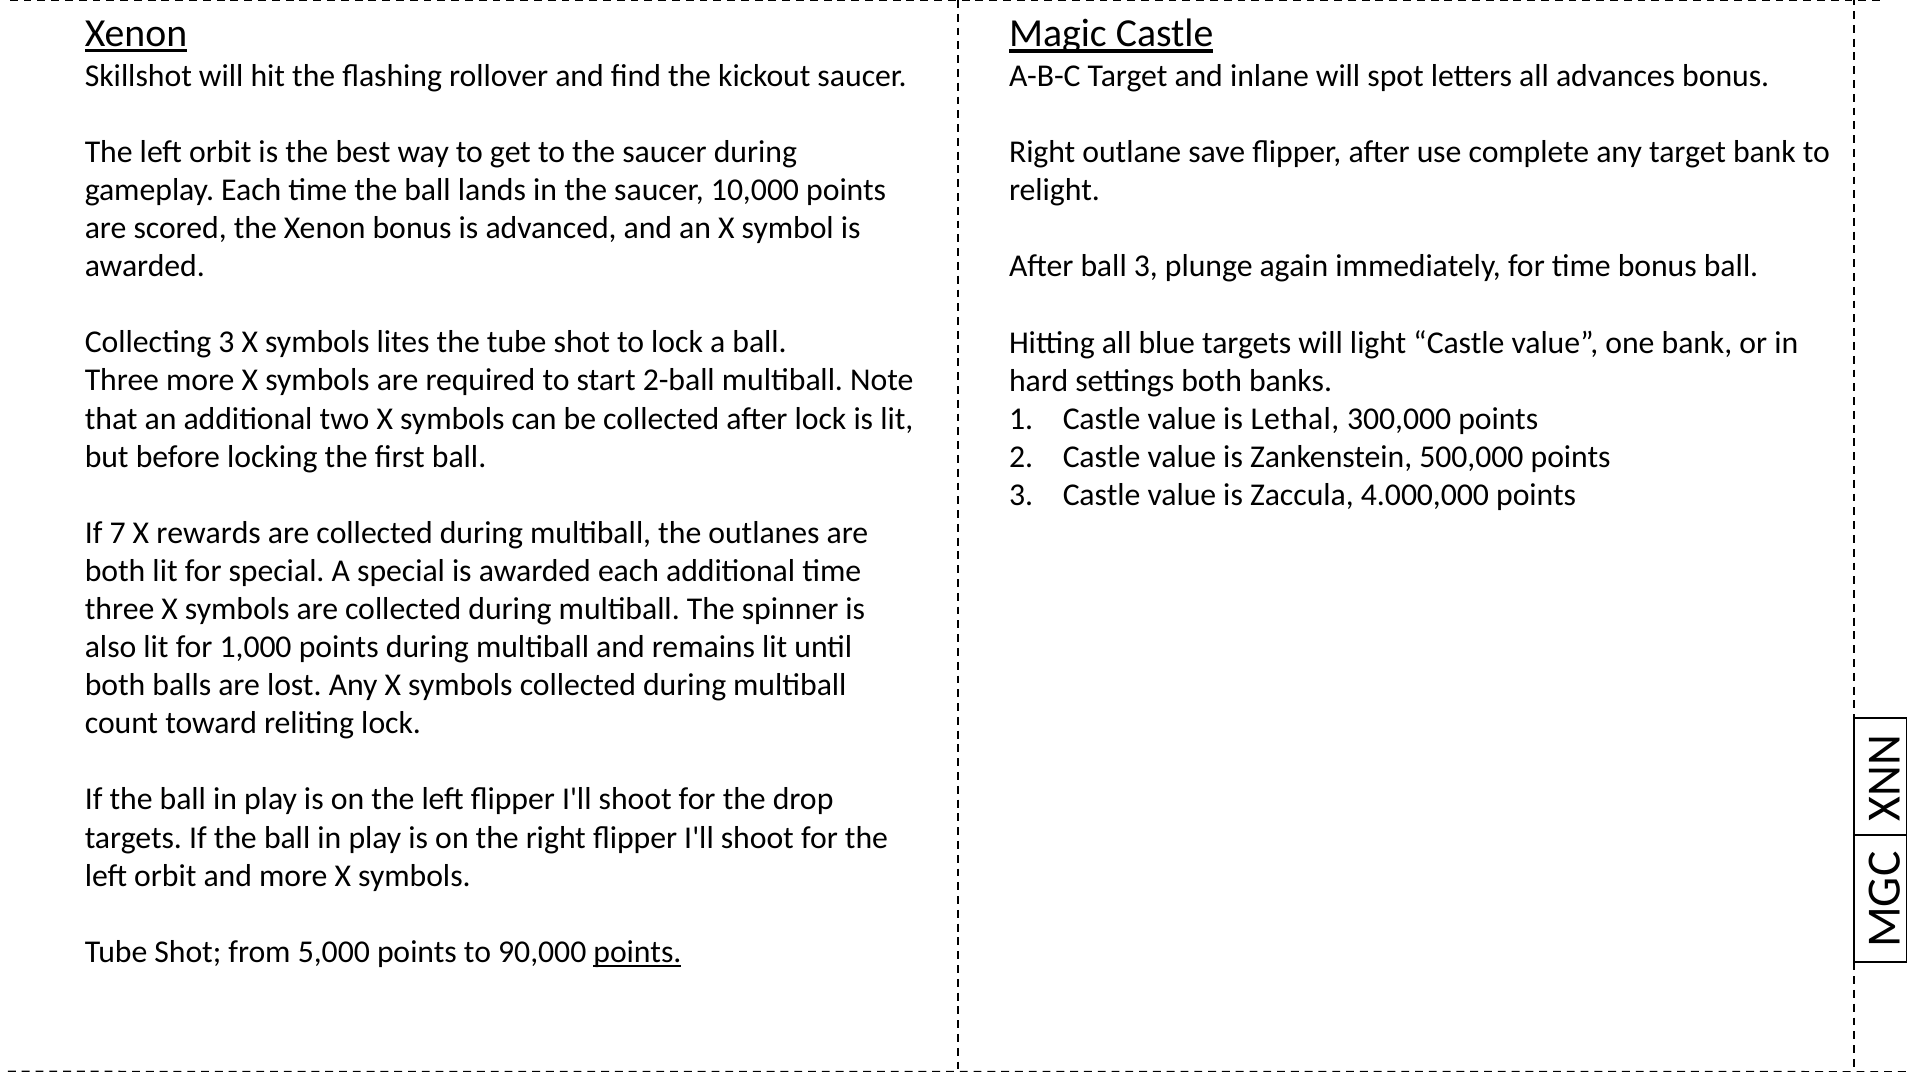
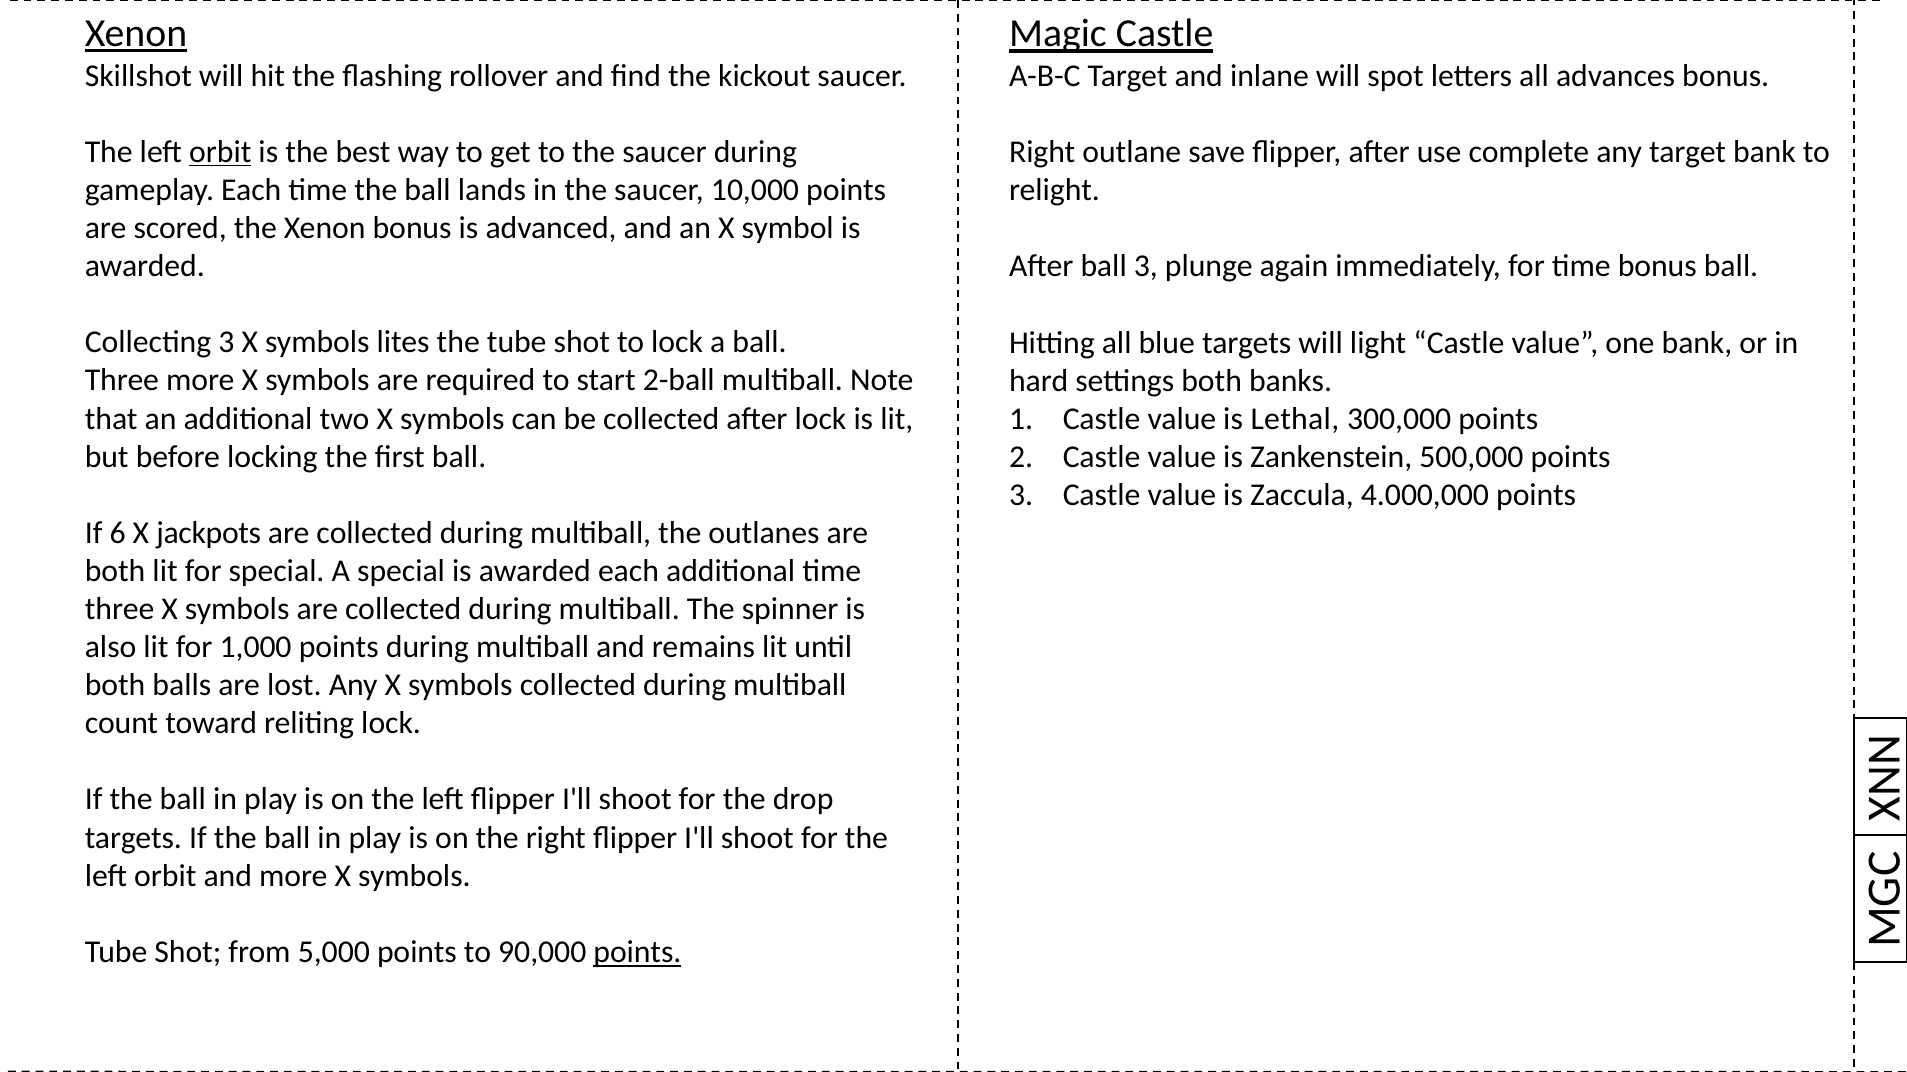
orbit underline: none -> present (220, 152)
7: 7 -> 6 (118, 533)
rewards: rewards -> jackpots (209, 533)
